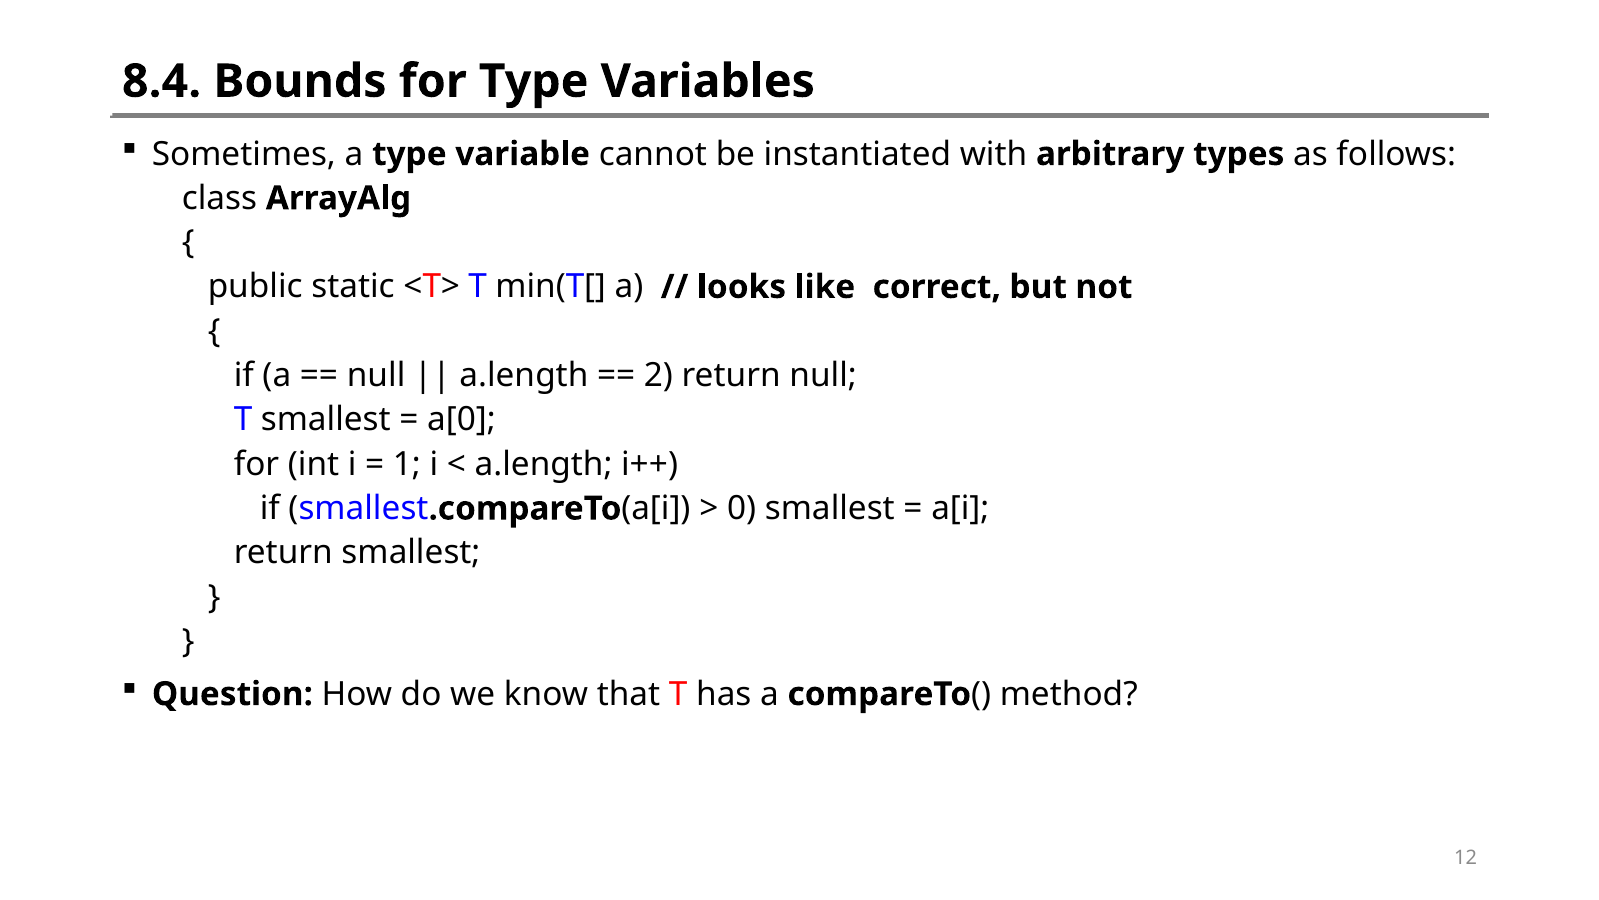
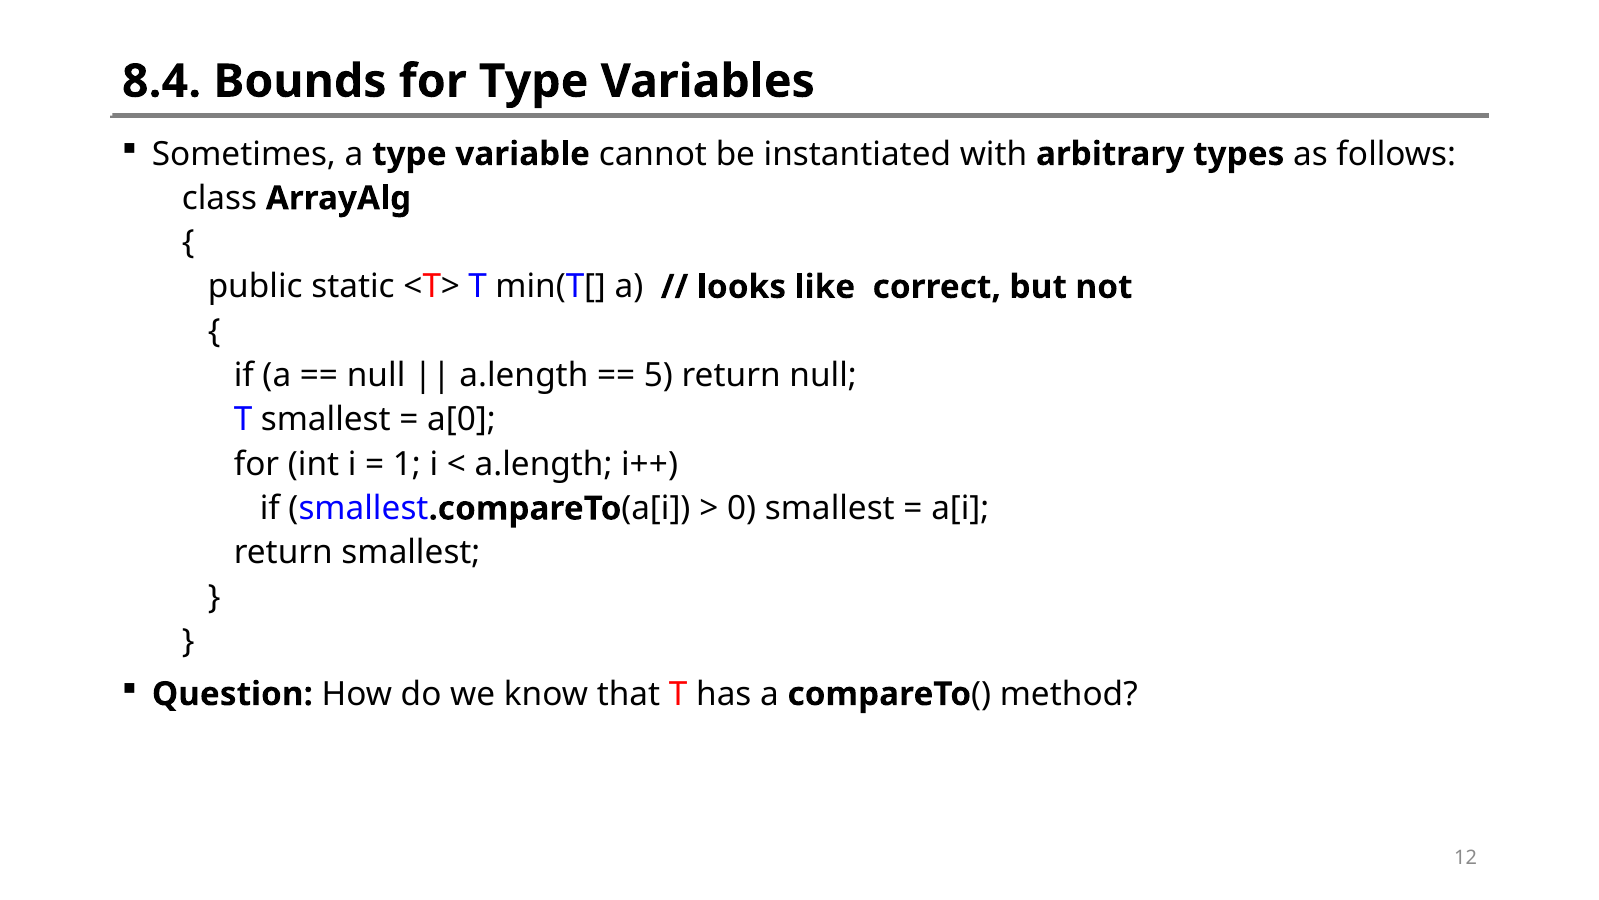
2: 2 -> 5 (658, 375)
